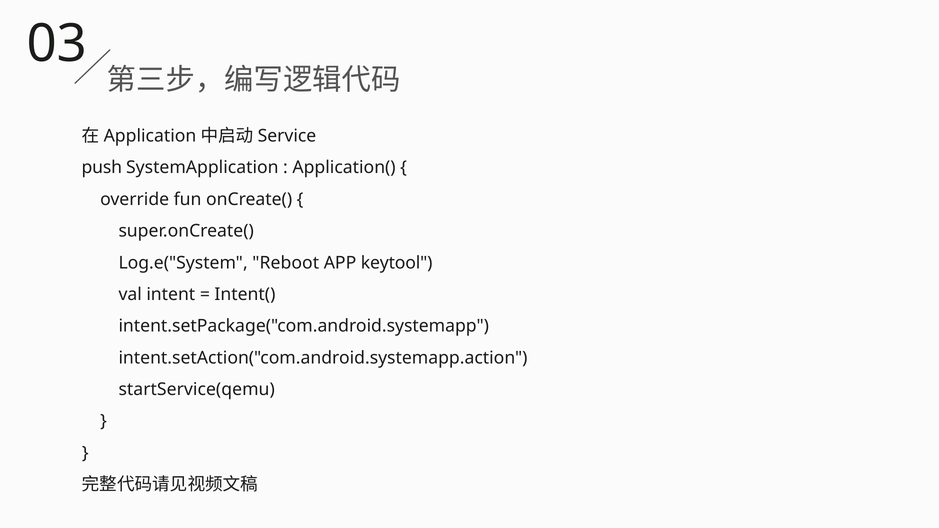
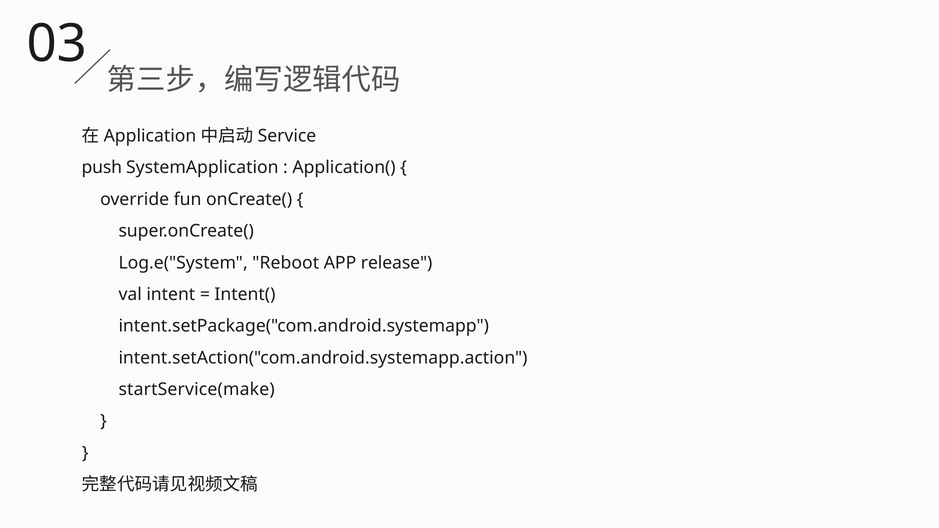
keytool: keytool -> release (397, 263)
startService(qemu: startService(qemu -> startService(make (197, 390)
